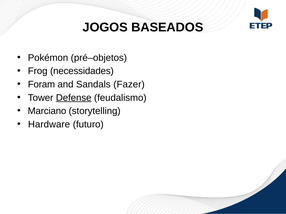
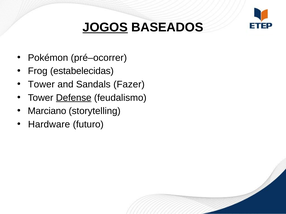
JOGOS underline: none -> present (105, 27)
pré–objetos: pré–objetos -> pré–ocorrer (99, 58)
necessidades: necessidades -> estabelecidas (82, 71)
Foram: Foram -> Tower (41, 85)
